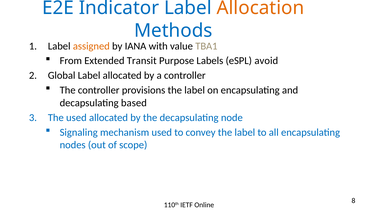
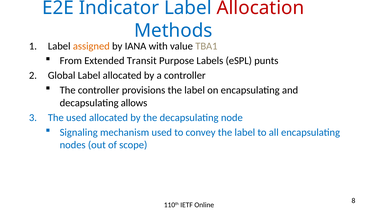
Allocation colour: orange -> red (260, 8)
avoid: avoid -> punts (266, 61)
based: based -> allows (134, 103)
